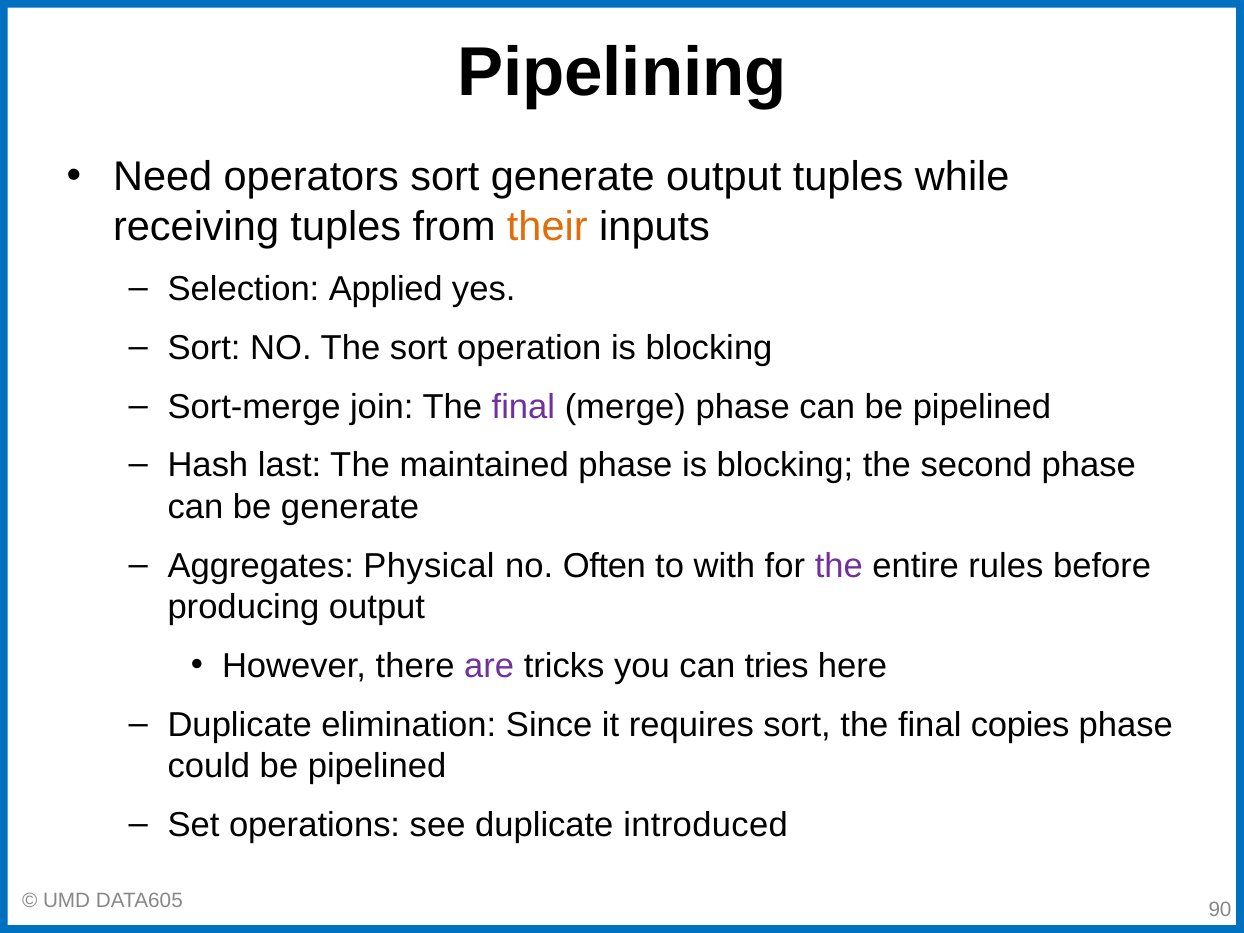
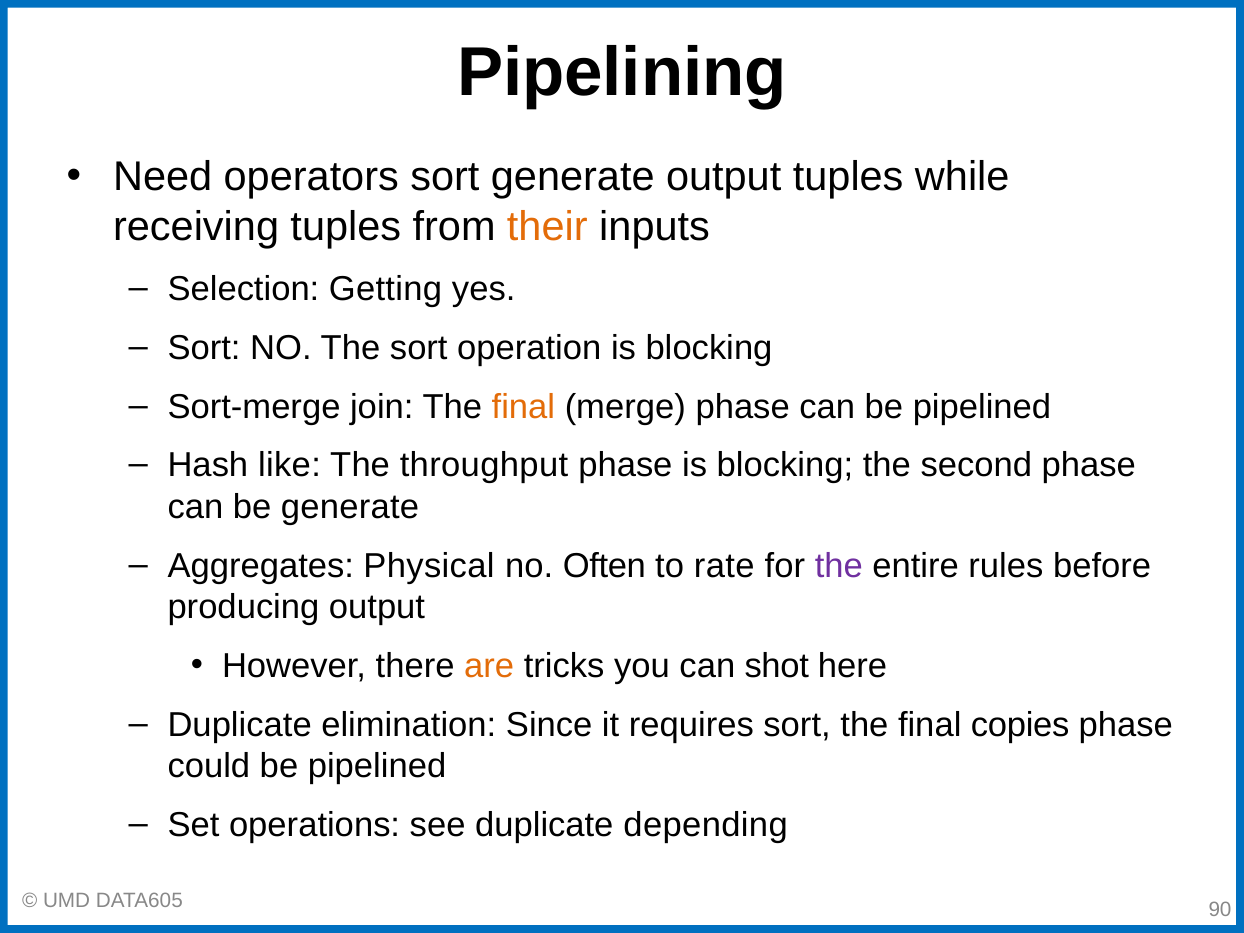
Applied: Applied -> Getting (385, 289)
final colour: purple -> orange (523, 407)
last: last -> like (289, 465)
maintained: maintained -> throughput (484, 465)
with: with -> rate (724, 566)
are colour: purple -> orange (489, 666)
tries: tries -> shot (777, 666)
introduced: introduced -> depending (706, 825)
